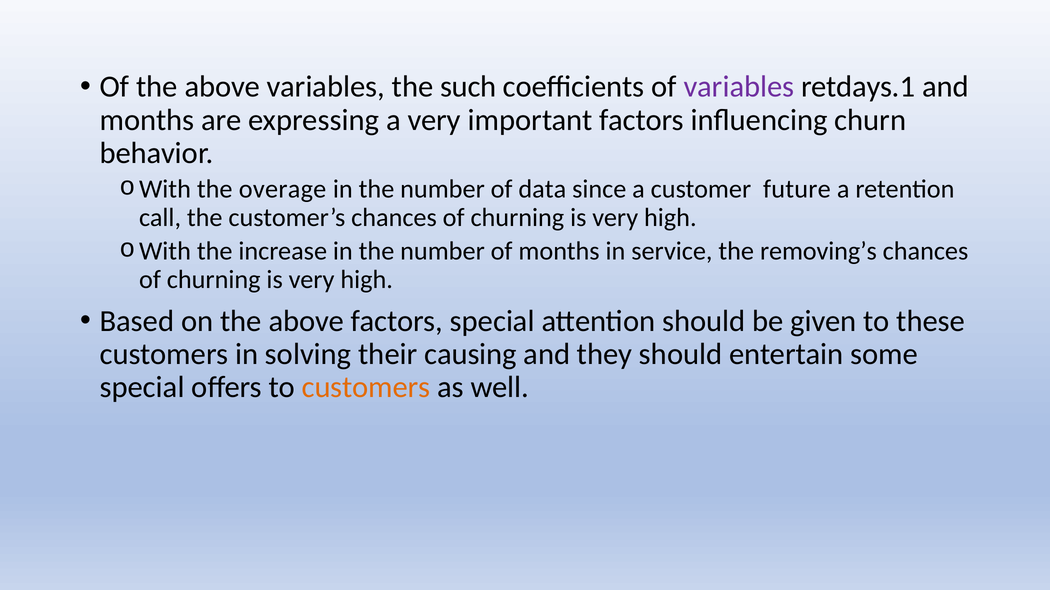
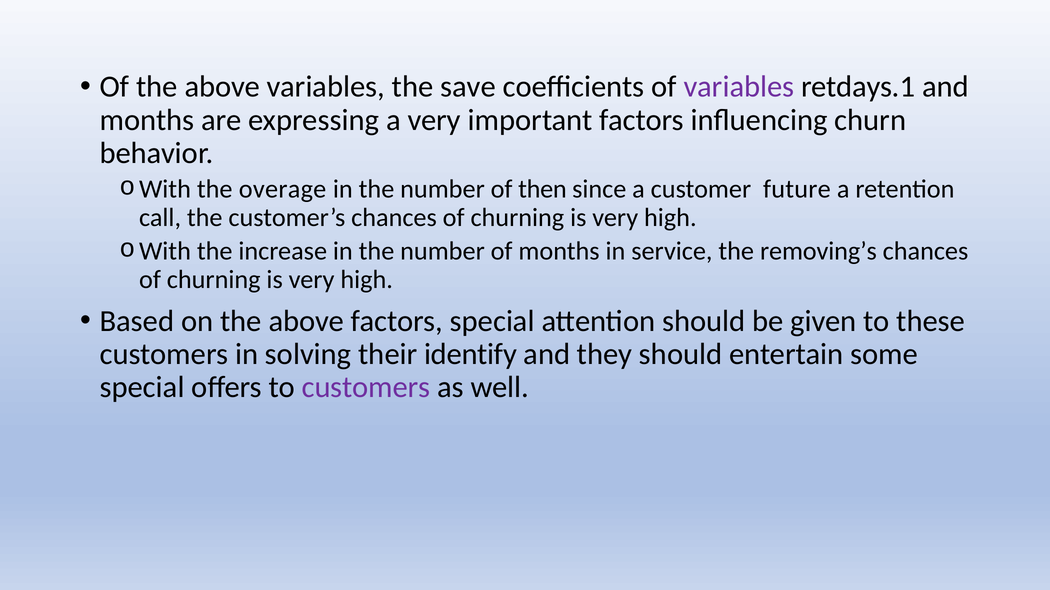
such: such -> save (468, 87)
data: data -> then (542, 189)
causing: causing -> identify (471, 354)
customers colour: orange -> purple (366, 388)
